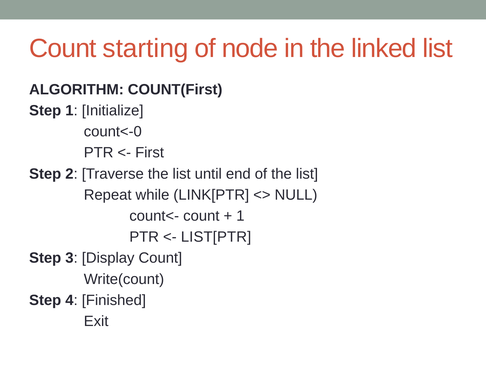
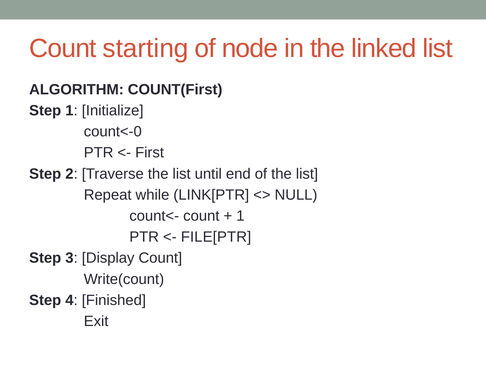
LIST[PTR: LIST[PTR -> FILE[PTR (216, 237)
